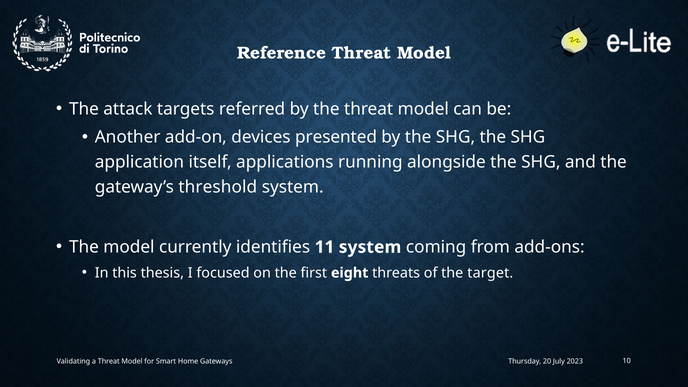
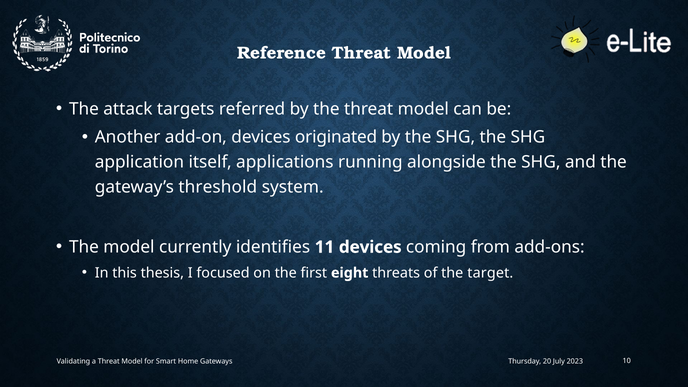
presented: presented -> originated (336, 137)
11 system: system -> devices (370, 247)
